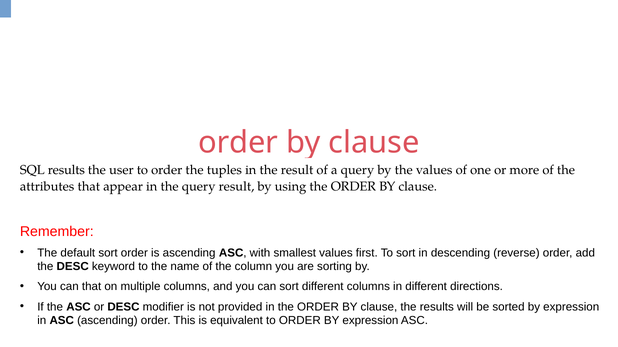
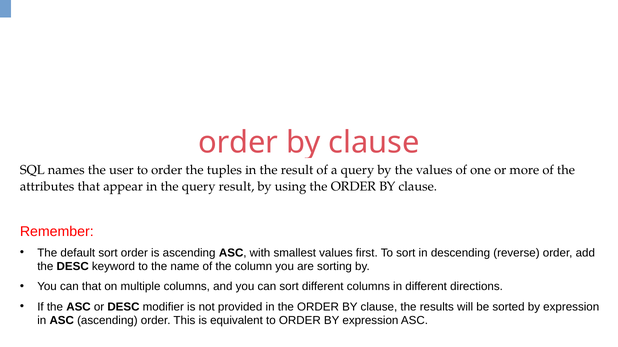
SQL results: results -> names (66, 170)
